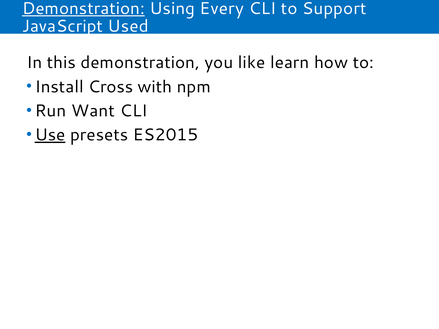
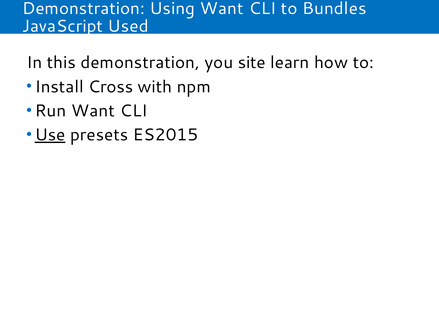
Demonstration underline: present -> none (83, 9)
Using Every: Every -> Want (222, 9)
Support: Support -> Bundles (334, 9)
like: like -> site (252, 63)
